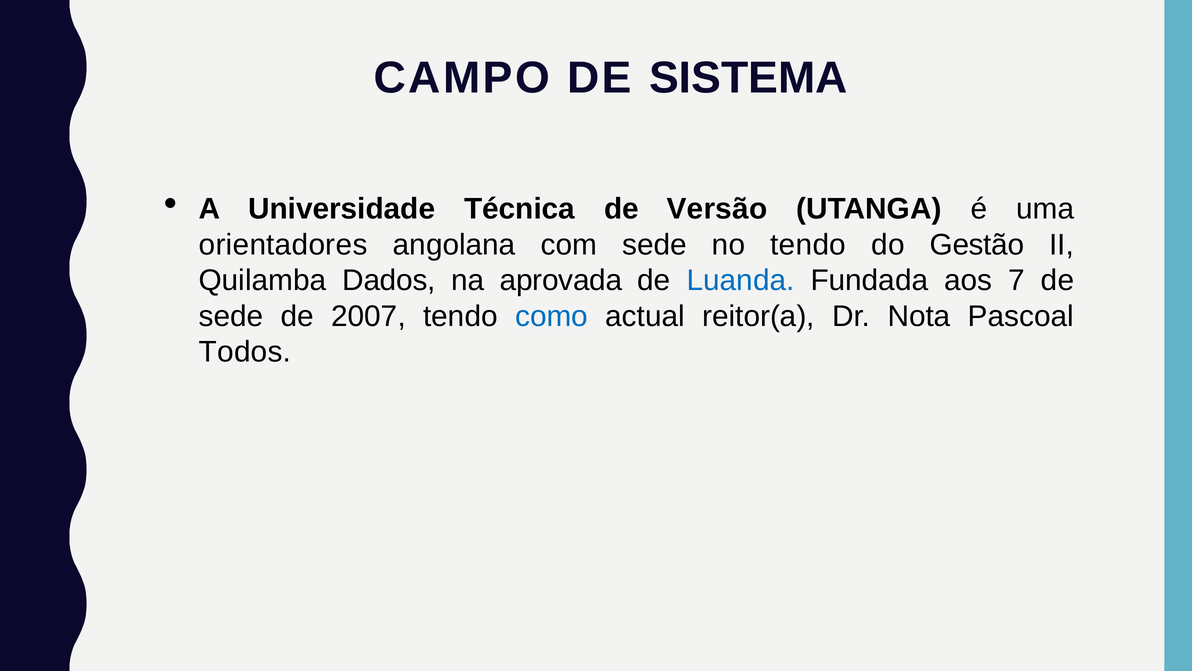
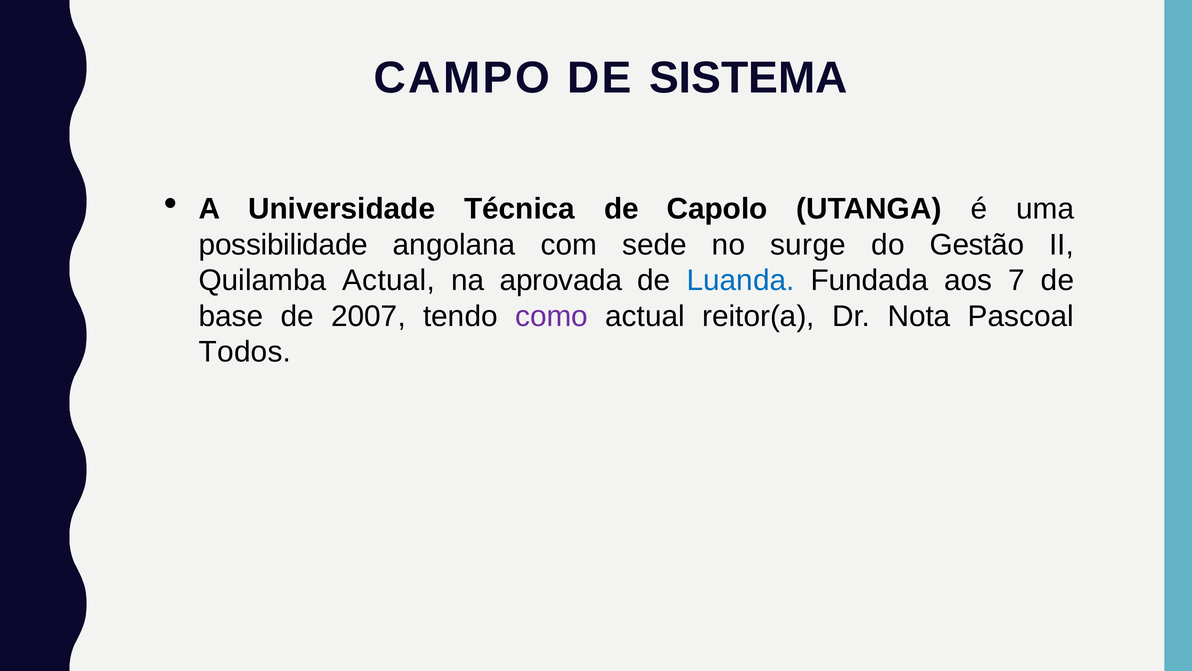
Versão: Versão -> Capolo (717, 209)
orientadores: orientadores -> possibilidade (283, 245)
no tendo: tendo -> surge (808, 245)
Quilamba Dados: Dados -> Actual (389, 280)
sede: sede -> base (231, 316)
como colour: blue -> purple (552, 316)
